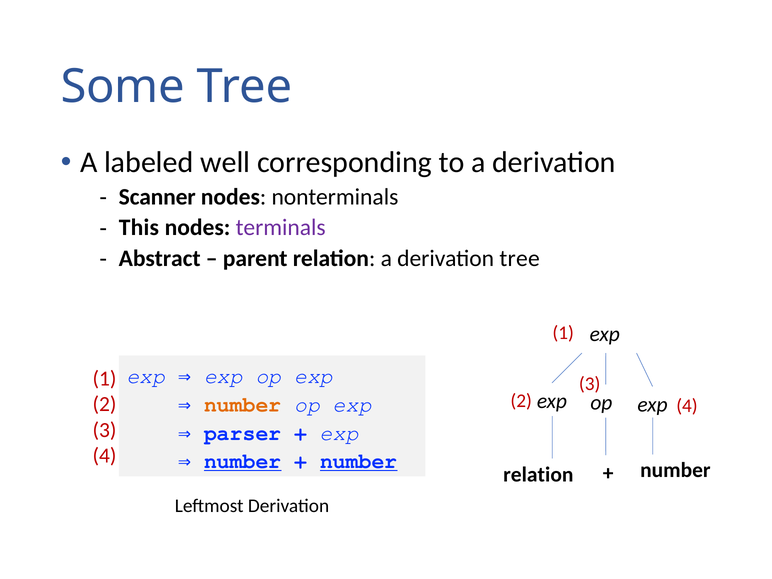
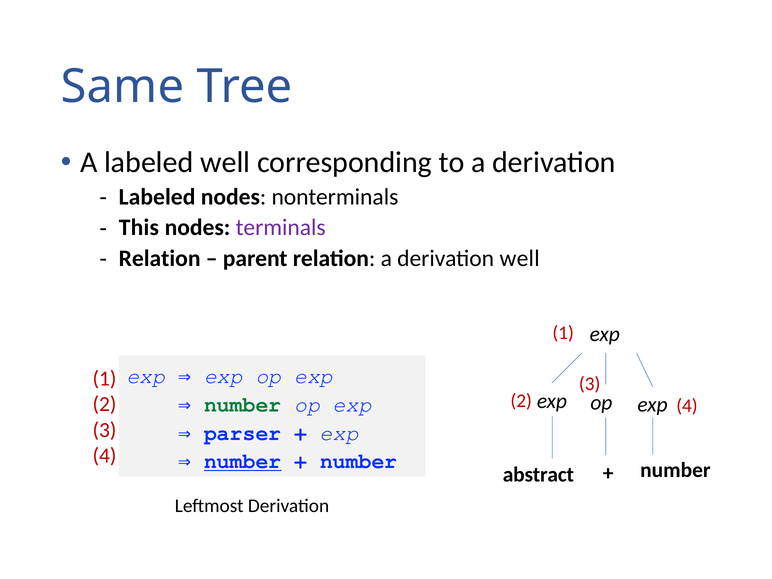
Some: Some -> Same (123, 86)
Scanner: Scanner -> Labeled (157, 197)
Abstract: Abstract -> Relation (160, 258)
derivation tree: tree -> well (520, 258)
number colour: orange -> green (243, 405)
number underline: present -> none (359, 461)
relation: relation -> abstract (538, 475)
